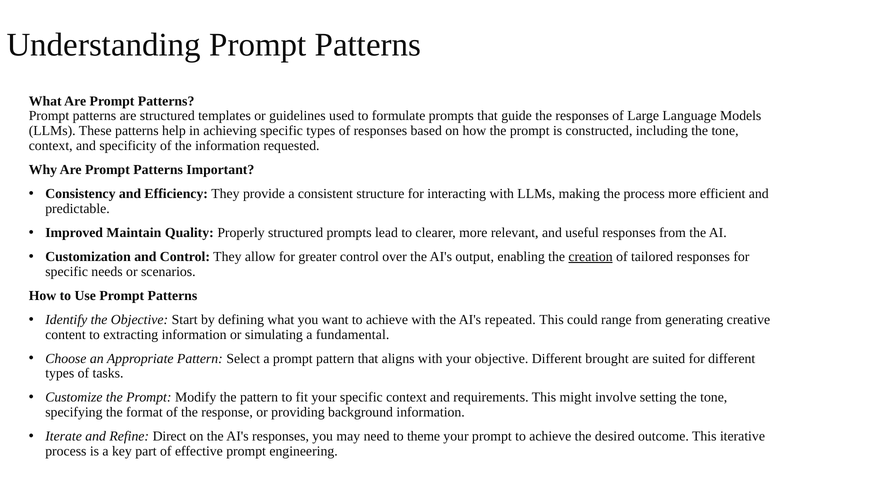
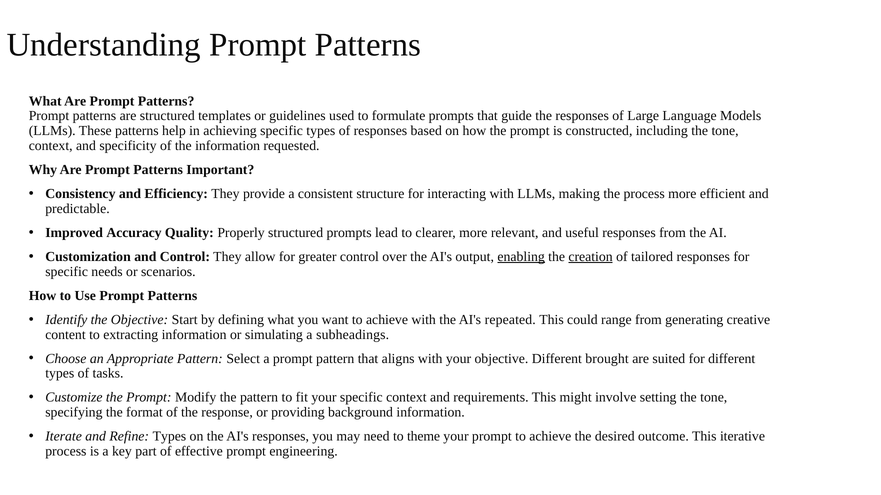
Maintain: Maintain -> Accuracy (134, 233)
enabling underline: none -> present (521, 257)
fundamental: fundamental -> subheadings (353, 335)
Refine Direct: Direct -> Types (169, 437)
